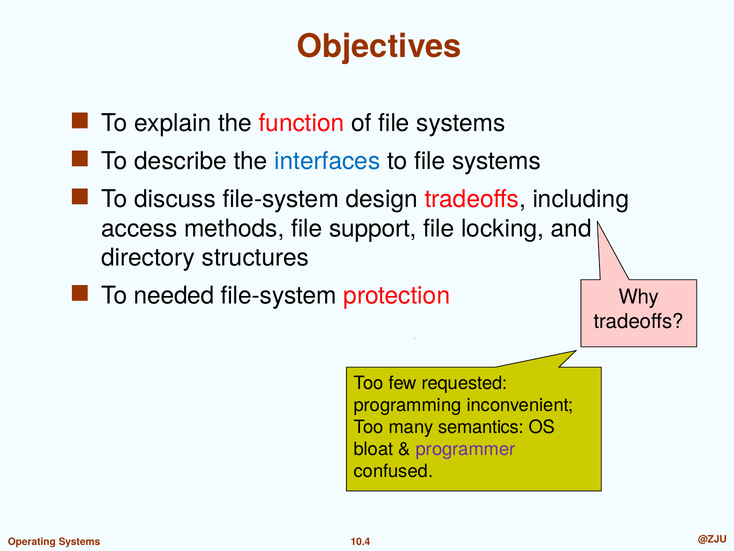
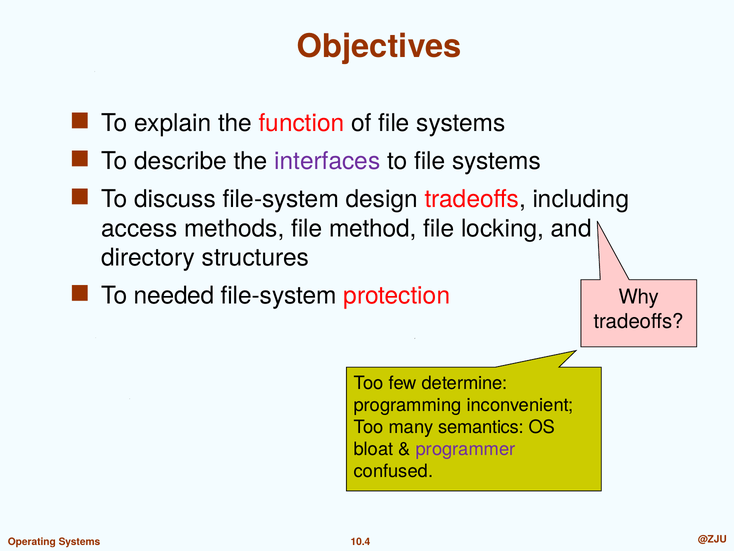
interfaces colour: blue -> purple (327, 161)
support: support -> method (373, 228)
requested: requested -> determine (465, 383)
